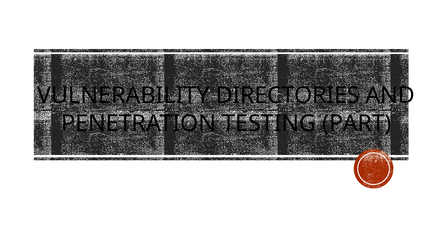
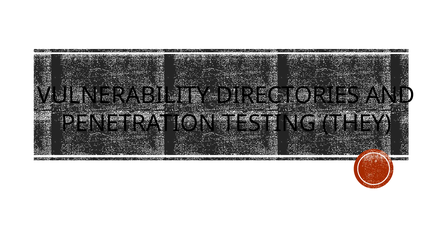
PART: PART -> THEY (357, 124)
